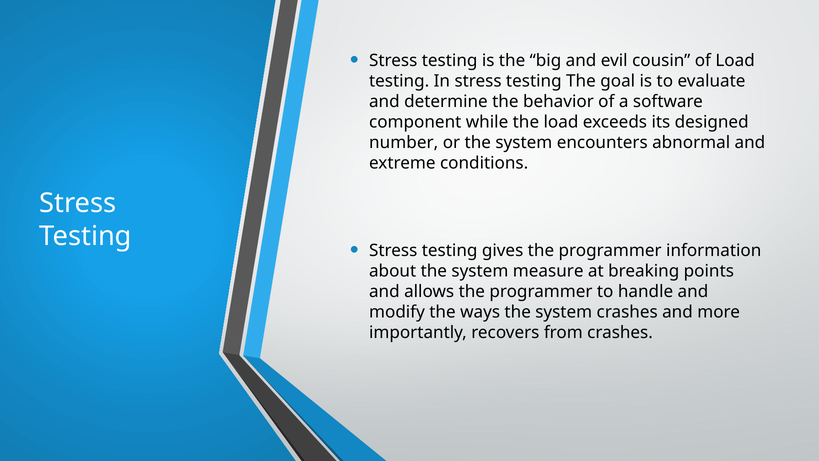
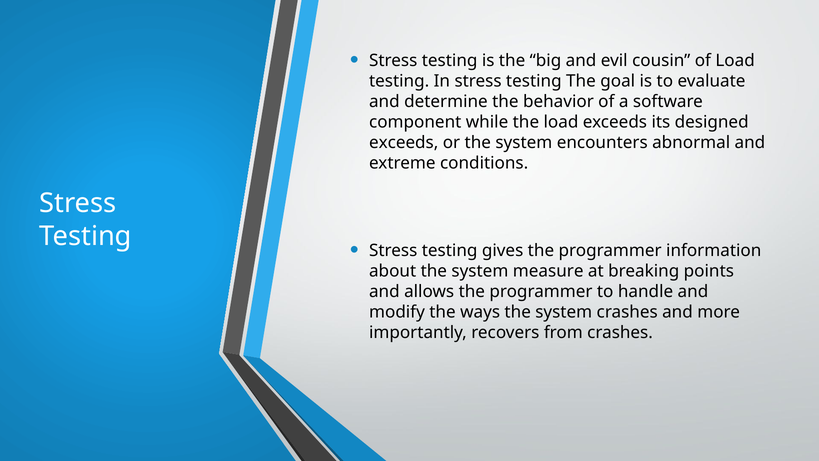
number: number -> exceeds (404, 143)
